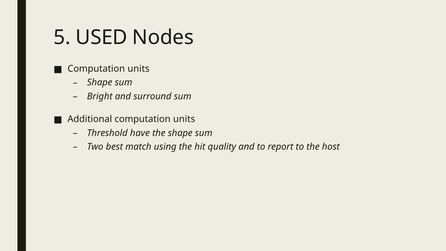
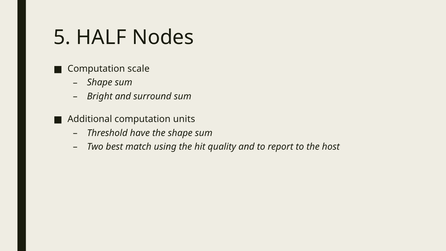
USED: USED -> HALF (101, 37)
units: units -> scale (139, 69)
